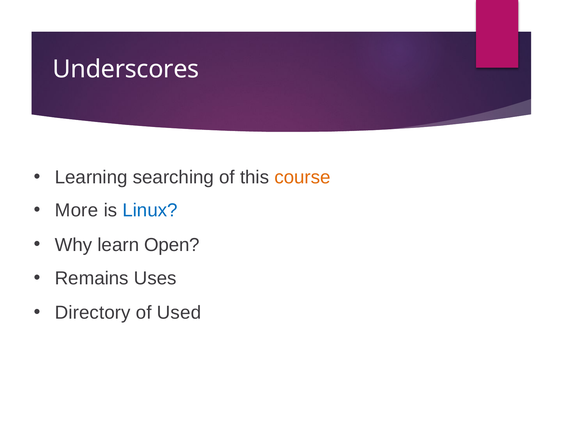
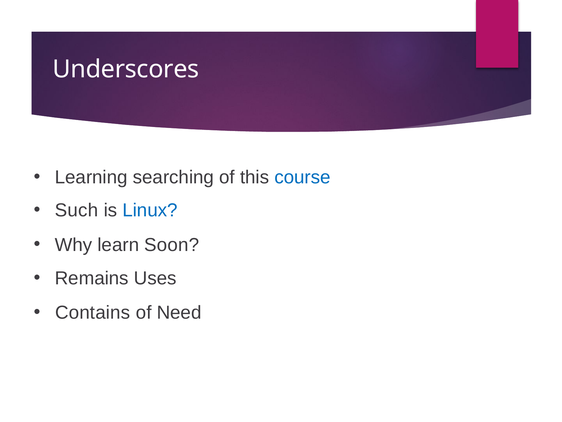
course colour: orange -> blue (302, 177)
More: More -> Such (77, 210)
Open: Open -> Soon (172, 245)
Directory: Directory -> Contains (93, 312)
Used: Used -> Need (179, 312)
